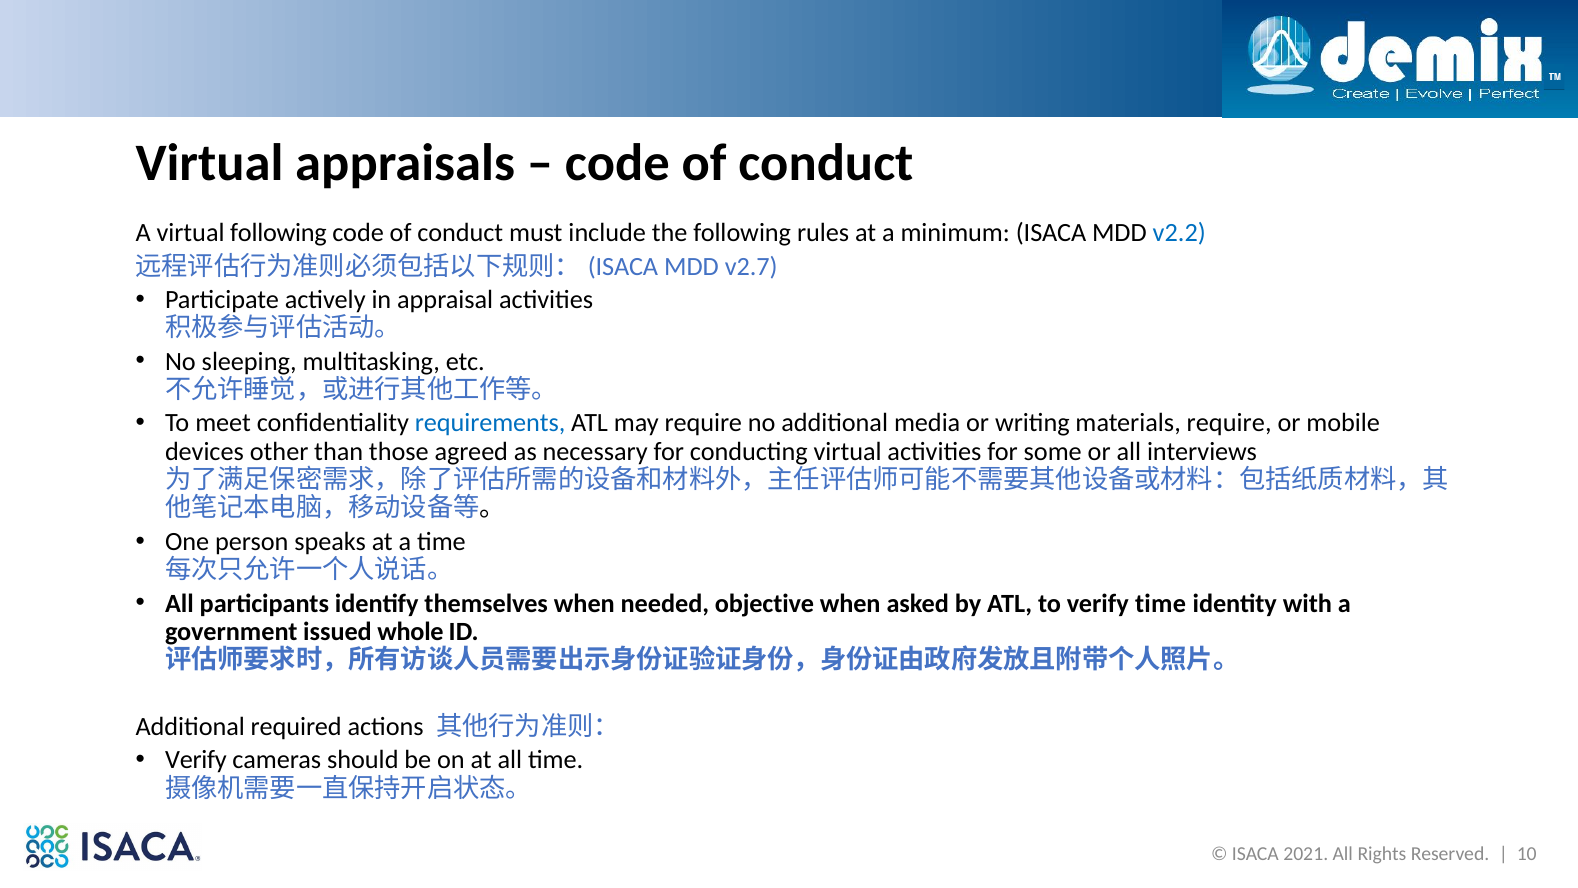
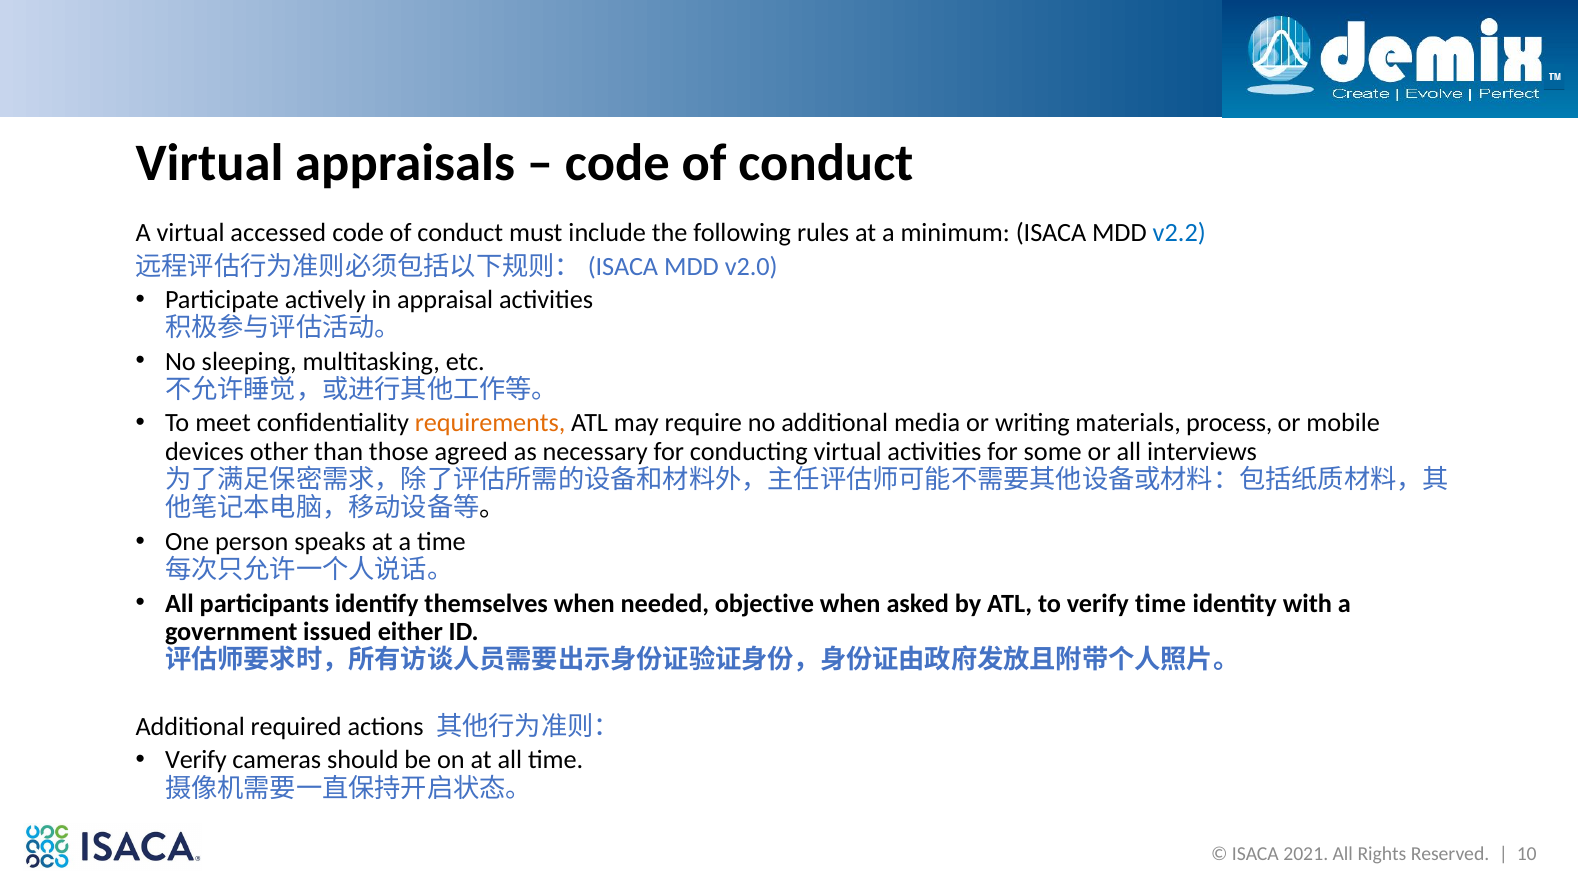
virtual following: following -> accessed (278, 233)
v2.7: v2.7 -> v2.0 (751, 266)
requirements colour: blue -> orange (490, 423)
materials require: require -> process (1229, 423)
whole: whole -> either (410, 631)
